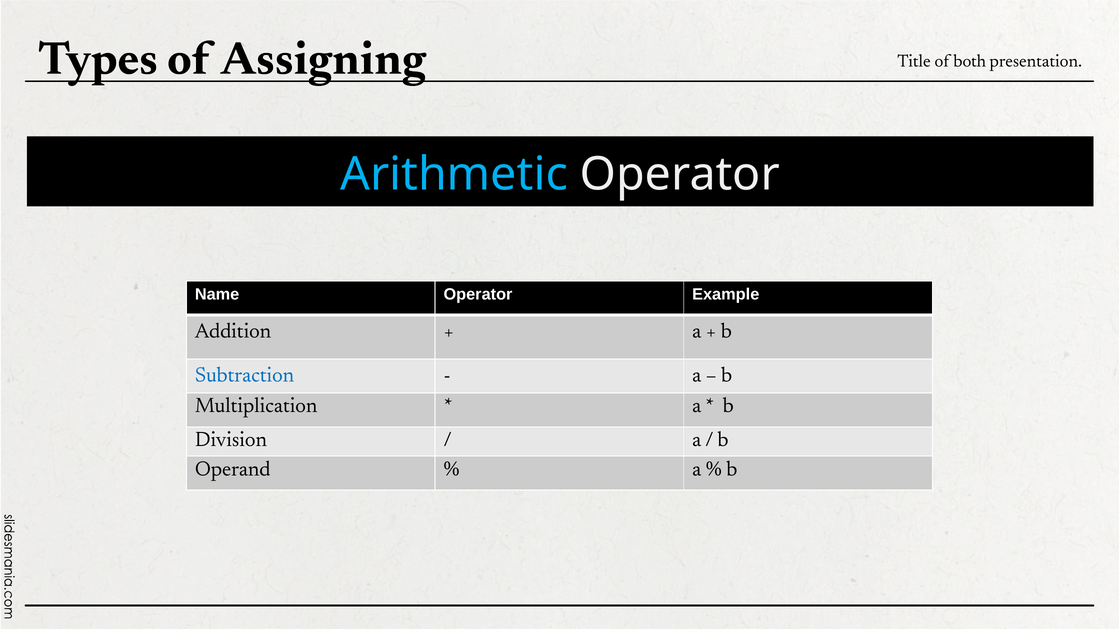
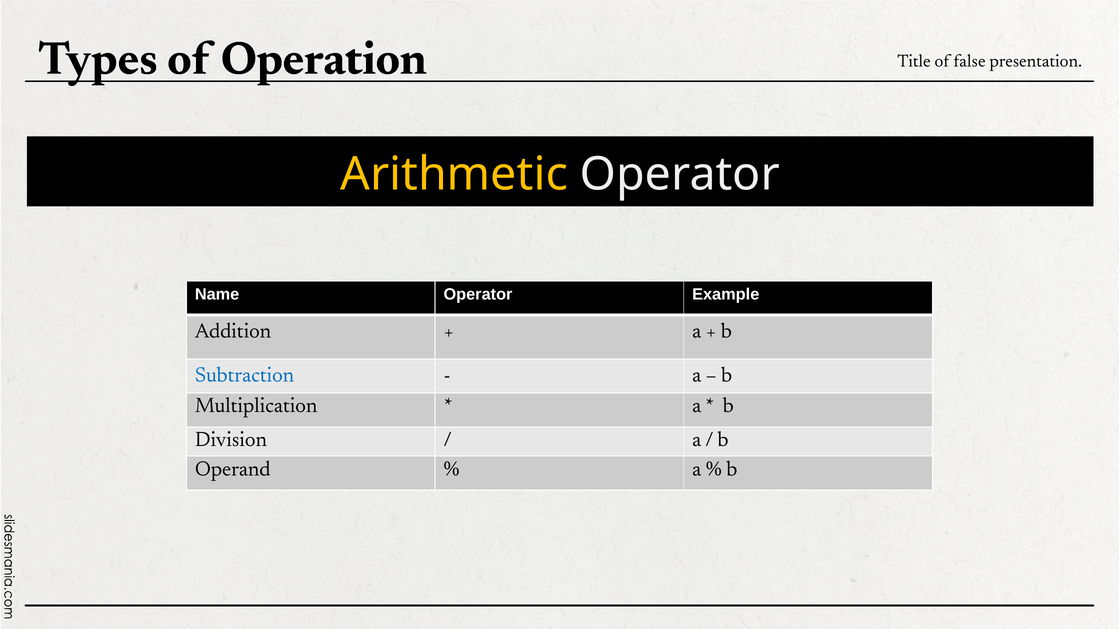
Assigning: Assigning -> Operation (324, 58)
both: both -> false (970, 61)
Arithmetic colour: light blue -> yellow (454, 175)
